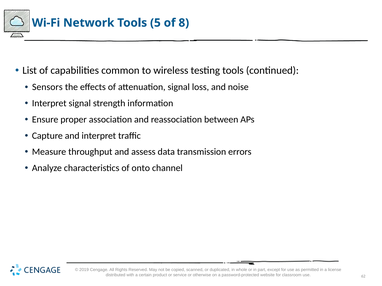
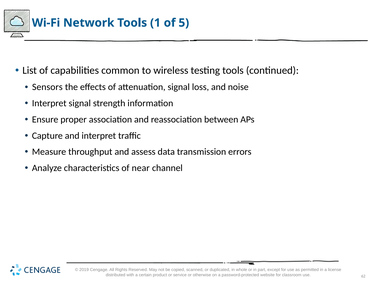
5: 5 -> 1 (155, 23)
8: 8 -> 5 (184, 23)
onto: onto -> near (141, 168)
